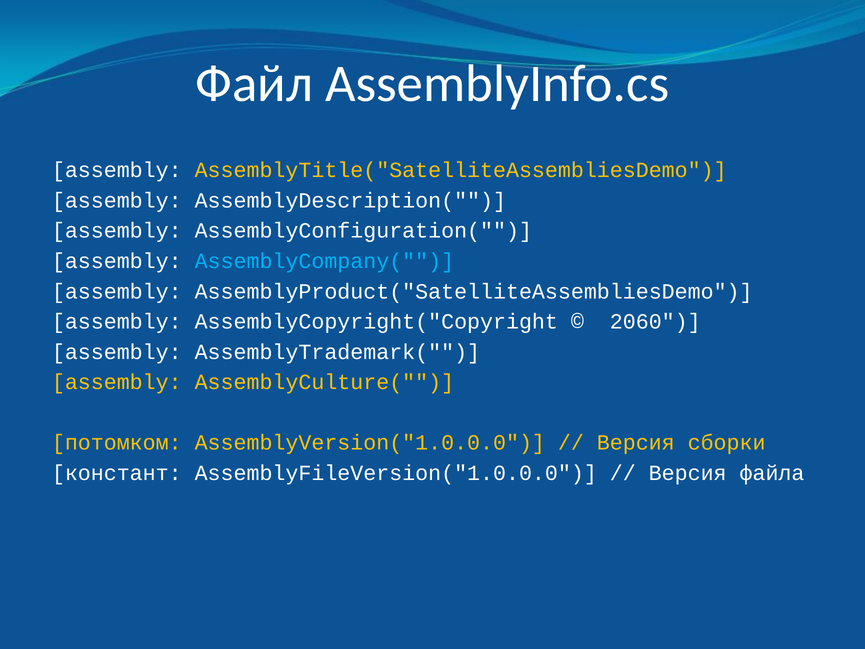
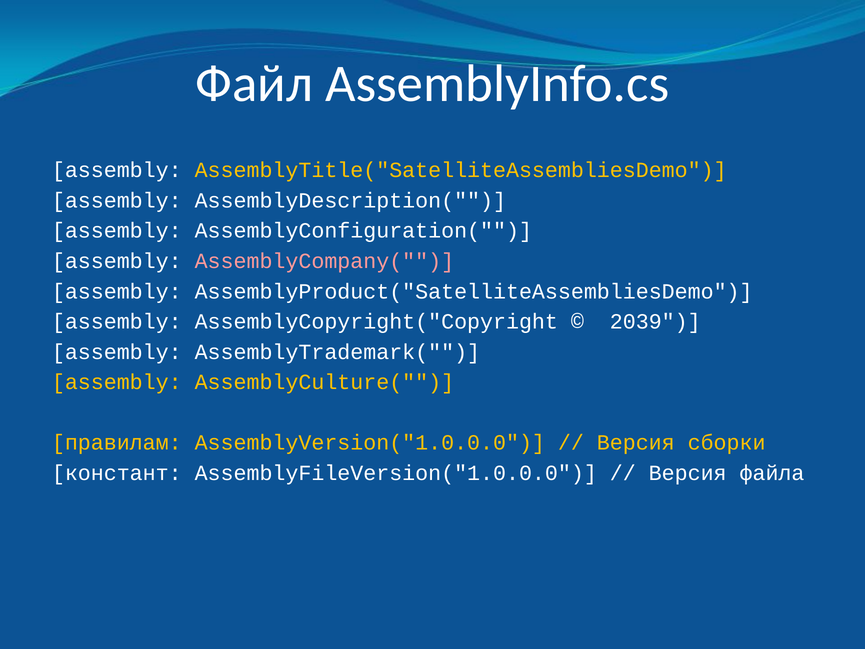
AssemblyCompany( colour: light blue -> pink (324, 261)
2060: 2060 -> 2039 (655, 322)
потомком: потомком -> правилам (117, 443)
